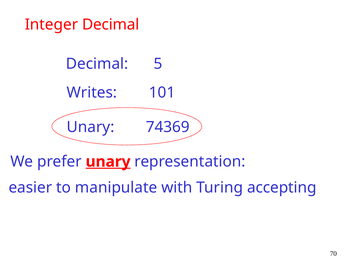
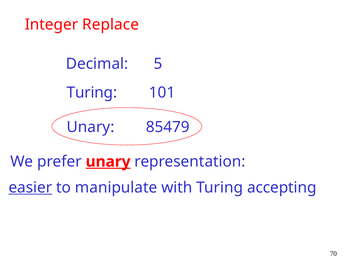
Integer Decimal: Decimal -> Replace (111, 24)
Writes: Writes -> Turing (92, 93)
74369: 74369 -> 85479 (168, 127)
easier underline: none -> present (30, 188)
